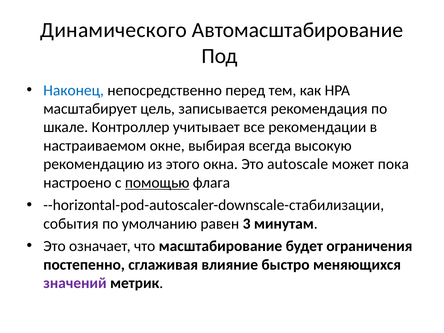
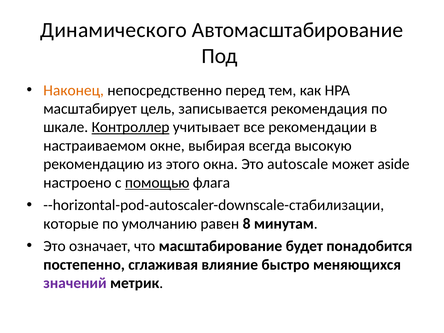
Наконец colour: blue -> orange (74, 90)
Контроллер underline: none -> present (131, 127)
пока: пока -> aside (393, 164)
события: события -> которые (71, 224)
3: 3 -> 8 (247, 224)
ограничения: ограничения -> понадобится (369, 246)
